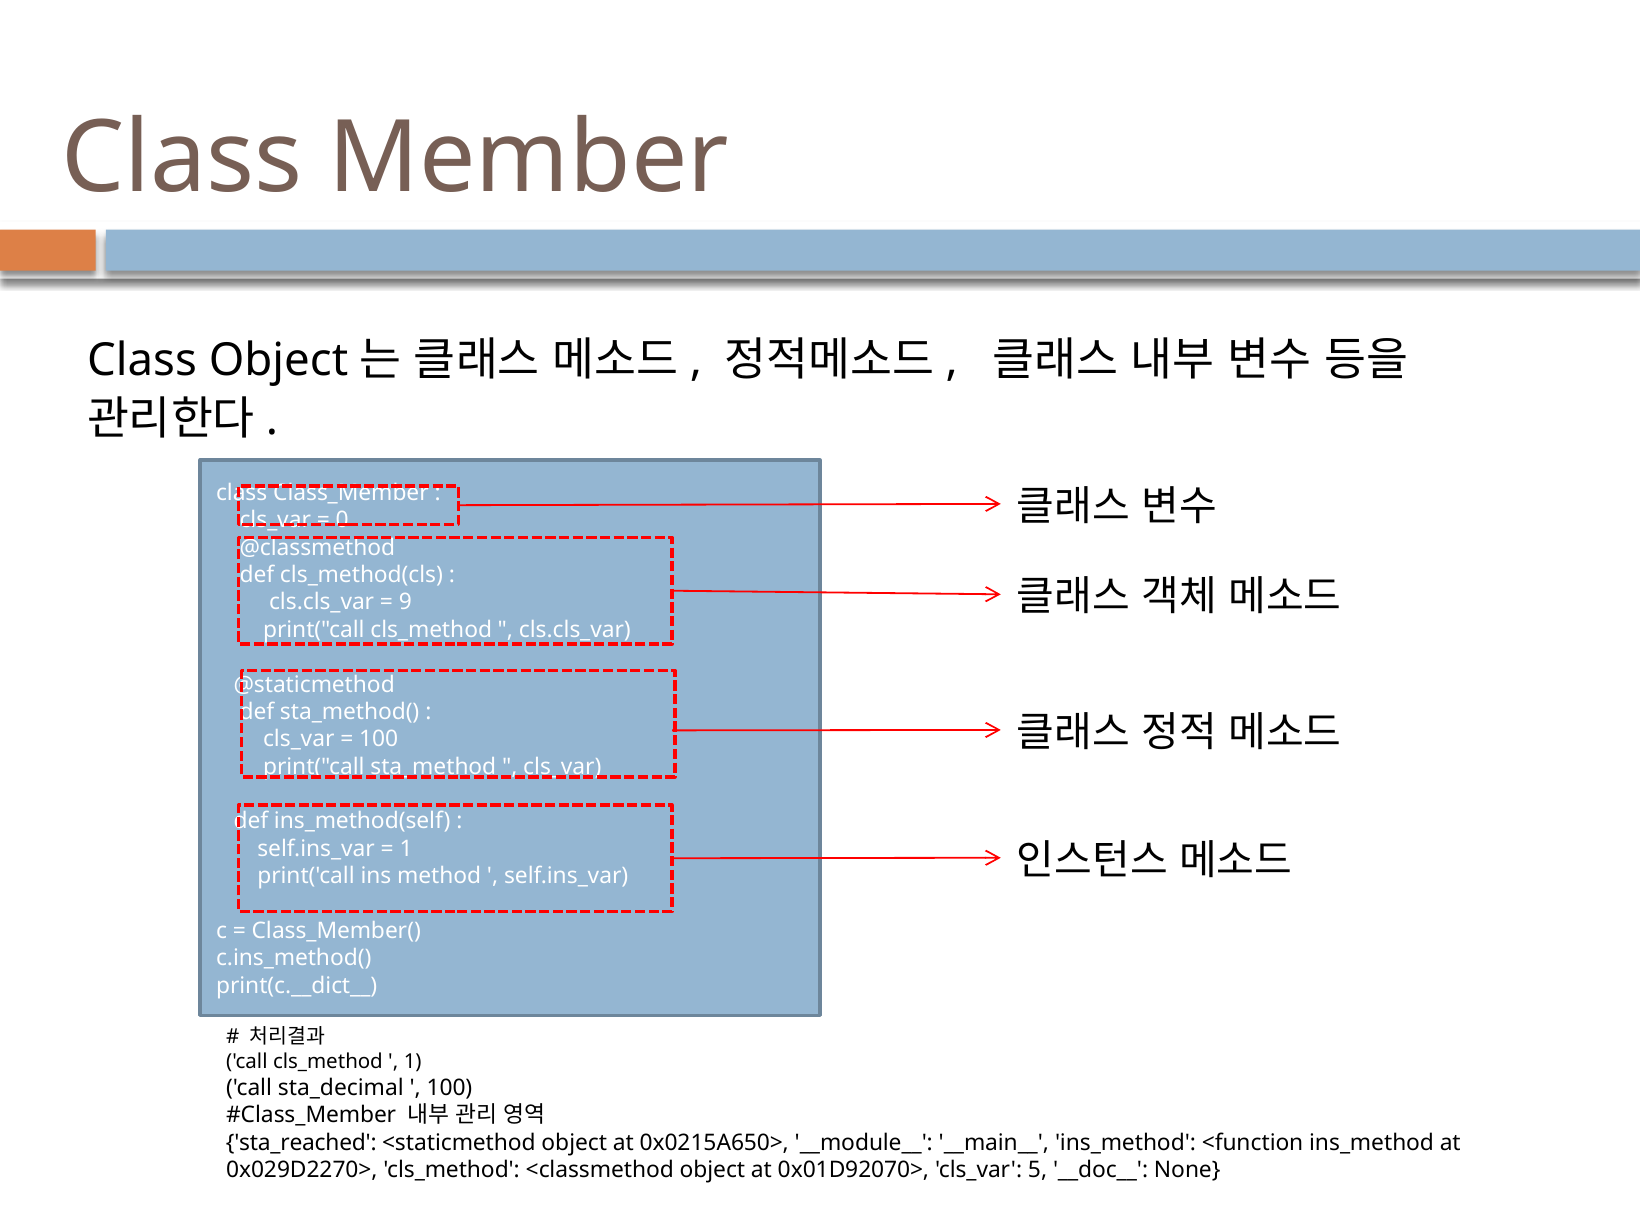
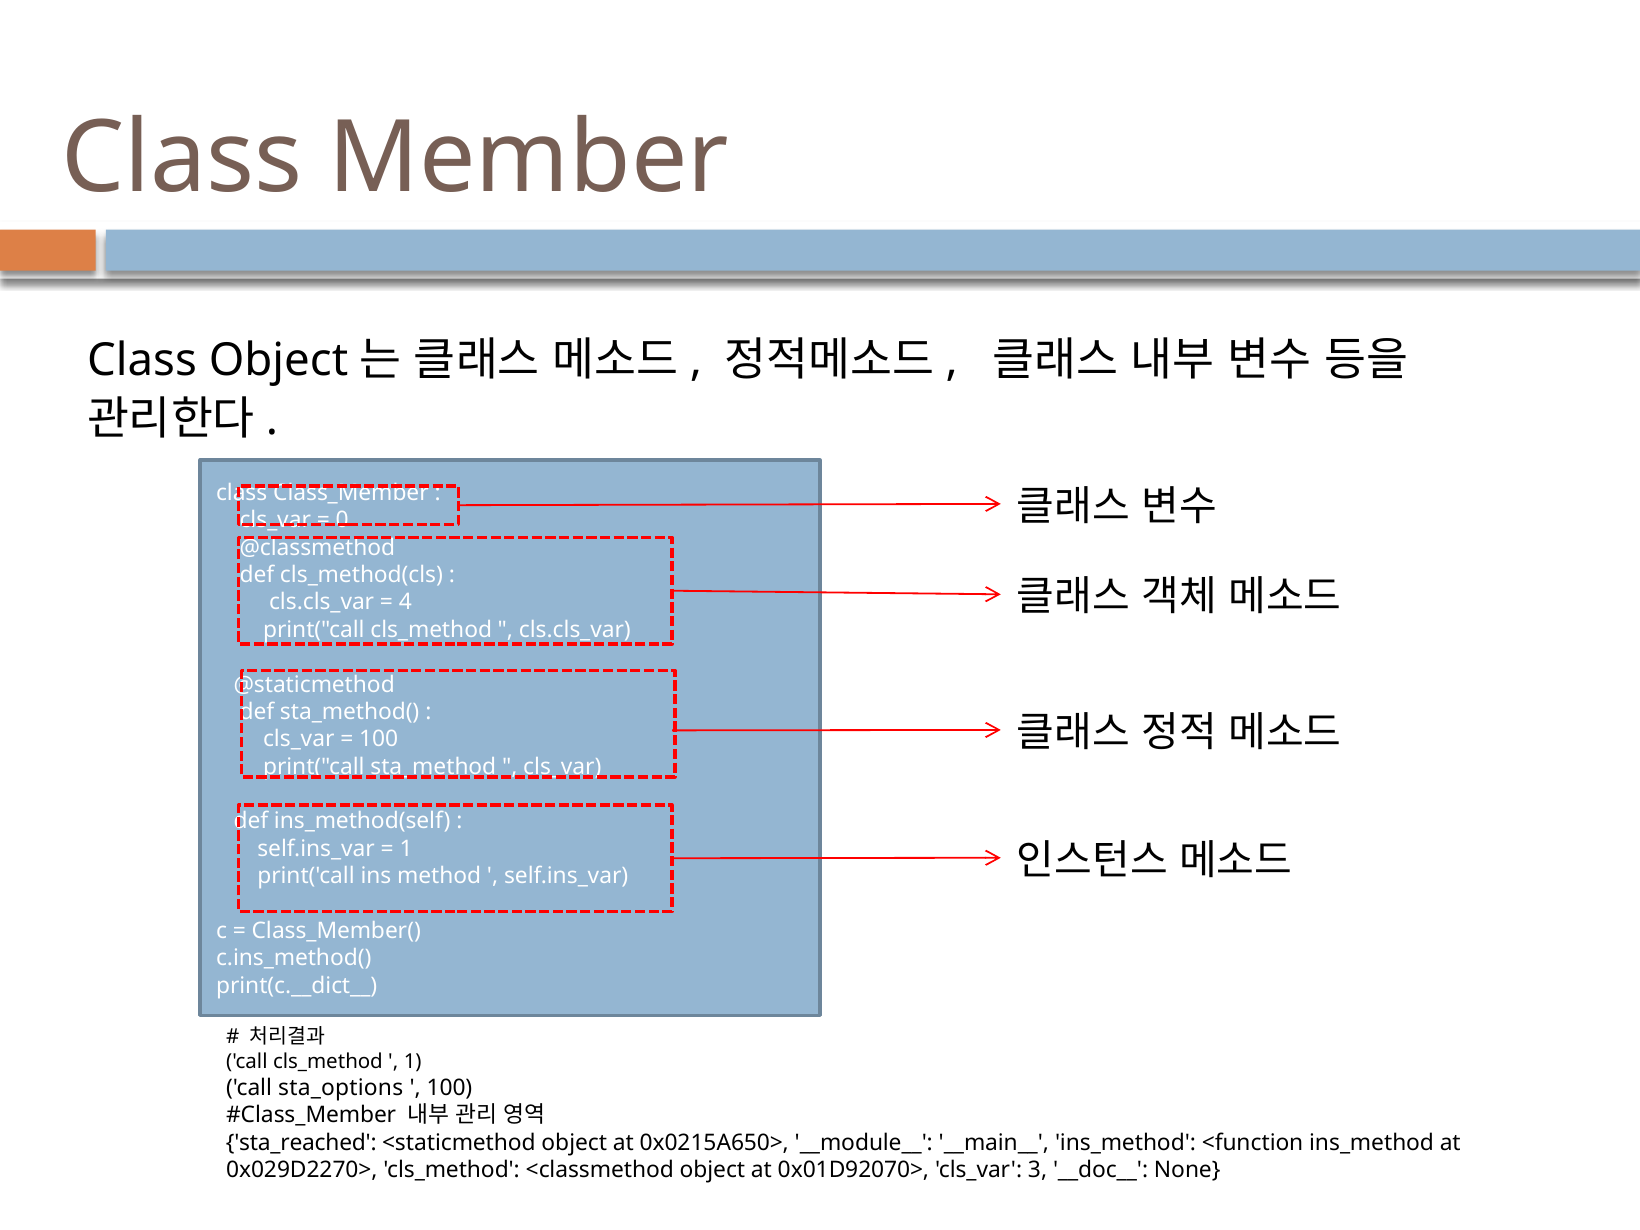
9: 9 -> 4 (405, 602)
sta_decimal: sta_decimal -> sta_options (341, 1088)
5: 5 -> 3 (1038, 1170)
